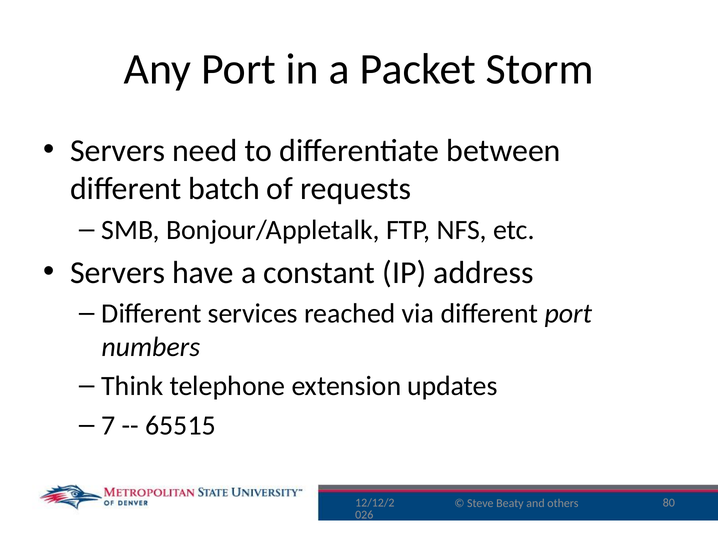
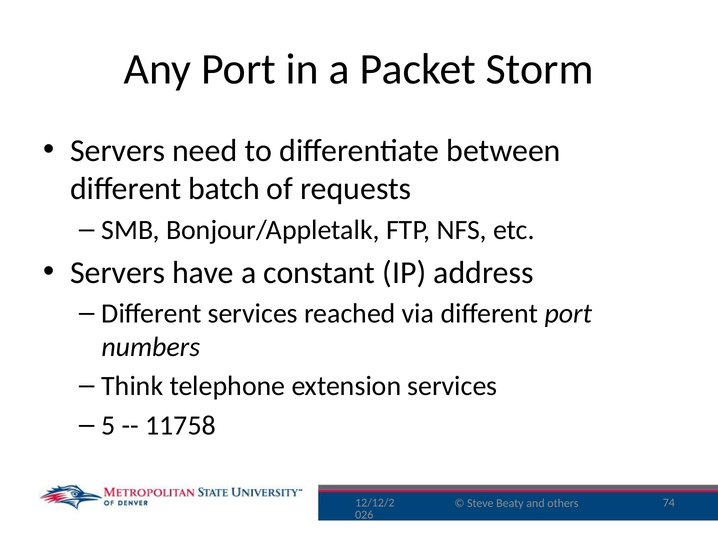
extension updates: updates -> services (452, 387)
7: 7 -> 5 (108, 426)
65515: 65515 -> 11758 (181, 426)
80: 80 -> 74 (669, 503)
